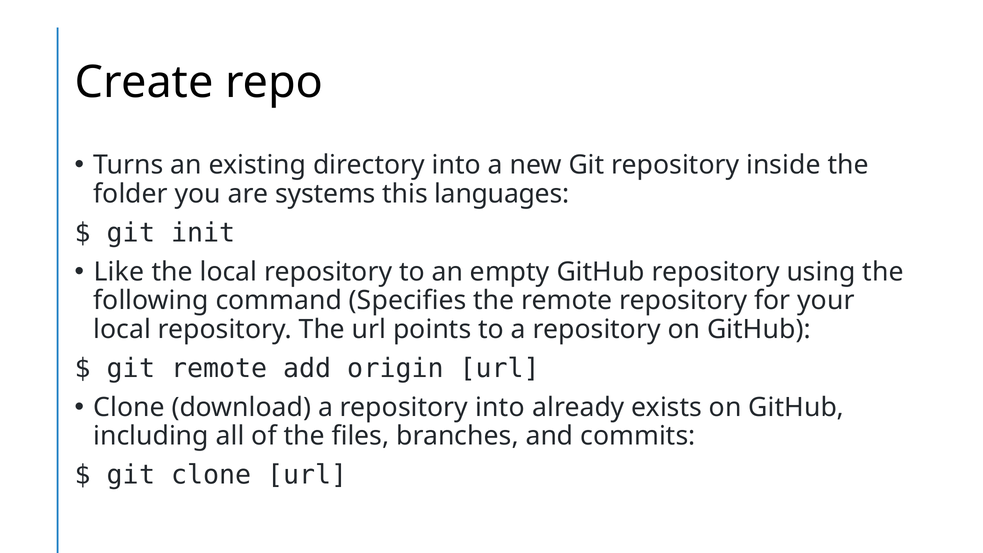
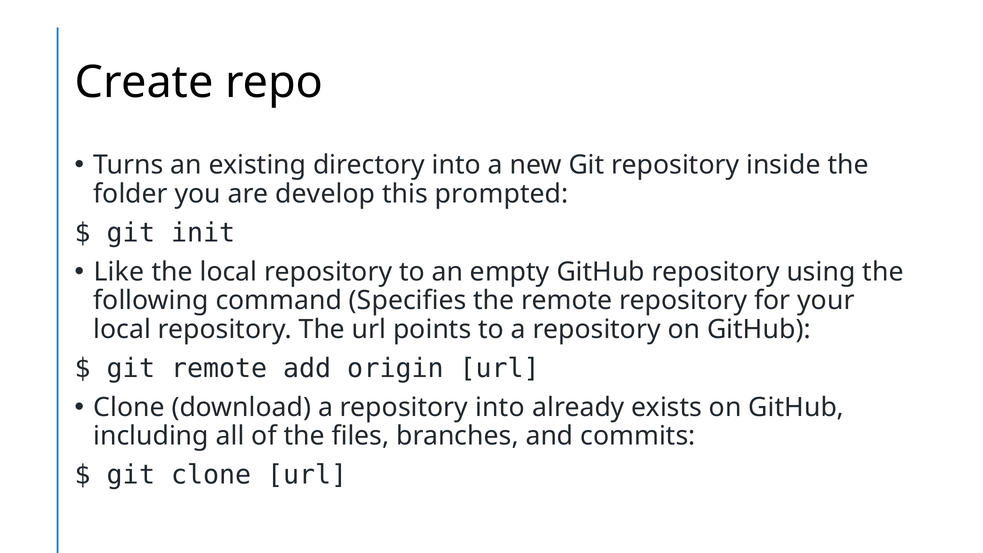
systems: systems -> develop (325, 194)
languages: languages -> prompted (502, 194)
